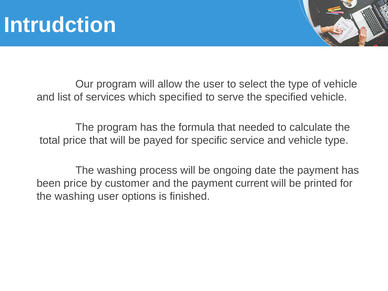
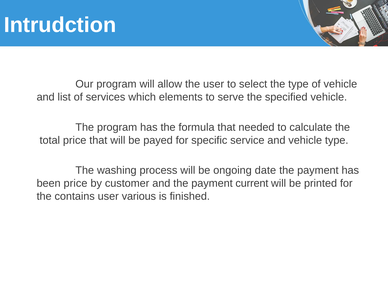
which specified: specified -> elements (181, 97)
washing: washing -> contains (75, 196)
options: options -> various (139, 196)
